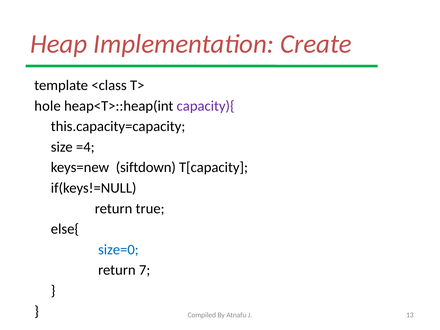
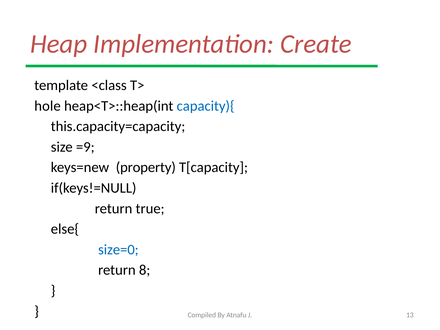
capacity){ colour: purple -> blue (206, 106)
=4: =4 -> =9 (85, 147)
siftdown: siftdown -> property (146, 167)
7: 7 -> 8 (145, 270)
